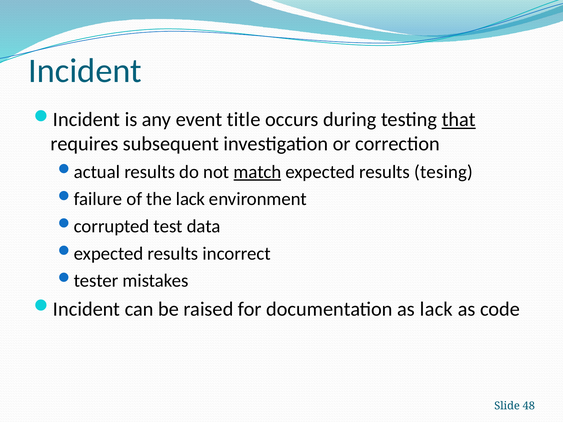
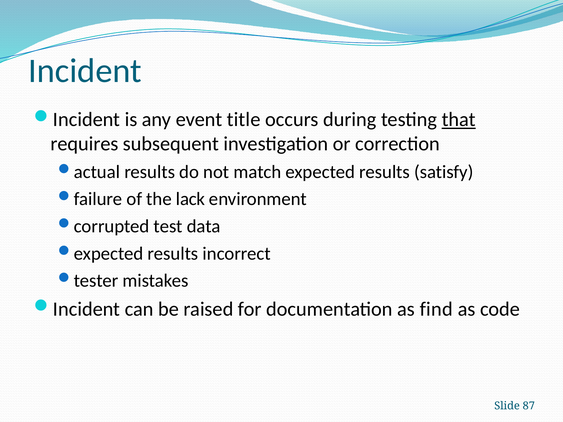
match underline: present -> none (257, 172)
tesing: tesing -> satisfy (444, 172)
as lack: lack -> find (436, 309)
48: 48 -> 87 (529, 406)
